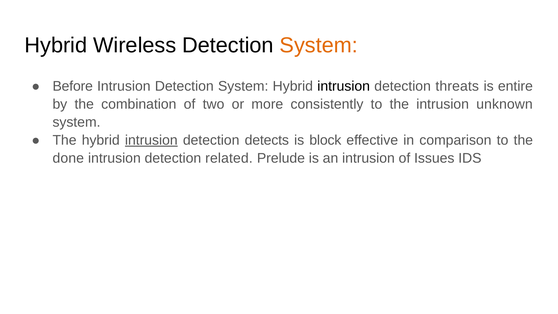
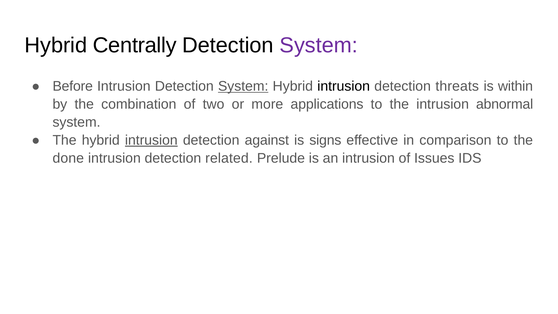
Wireless: Wireless -> Centrally (135, 45)
System colour: orange -> purple (319, 45)
System underline: none -> present (243, 86)
entire: entire -> within (515, 86)
consistently: consistently -> applications (327, 104)
unknown: unknown -> abnormal (505, 104)
detects: detects -> against (267, 140)
block: block -> signs (325, 140)
